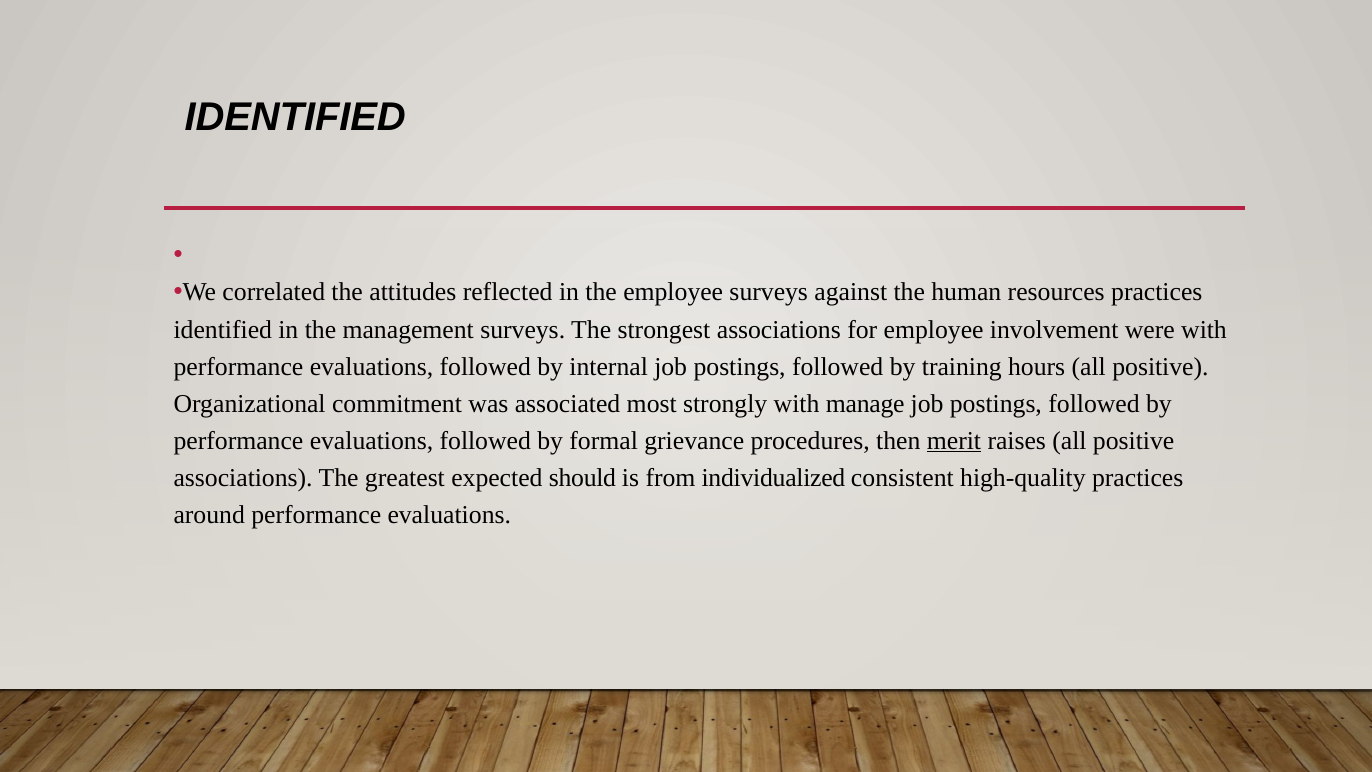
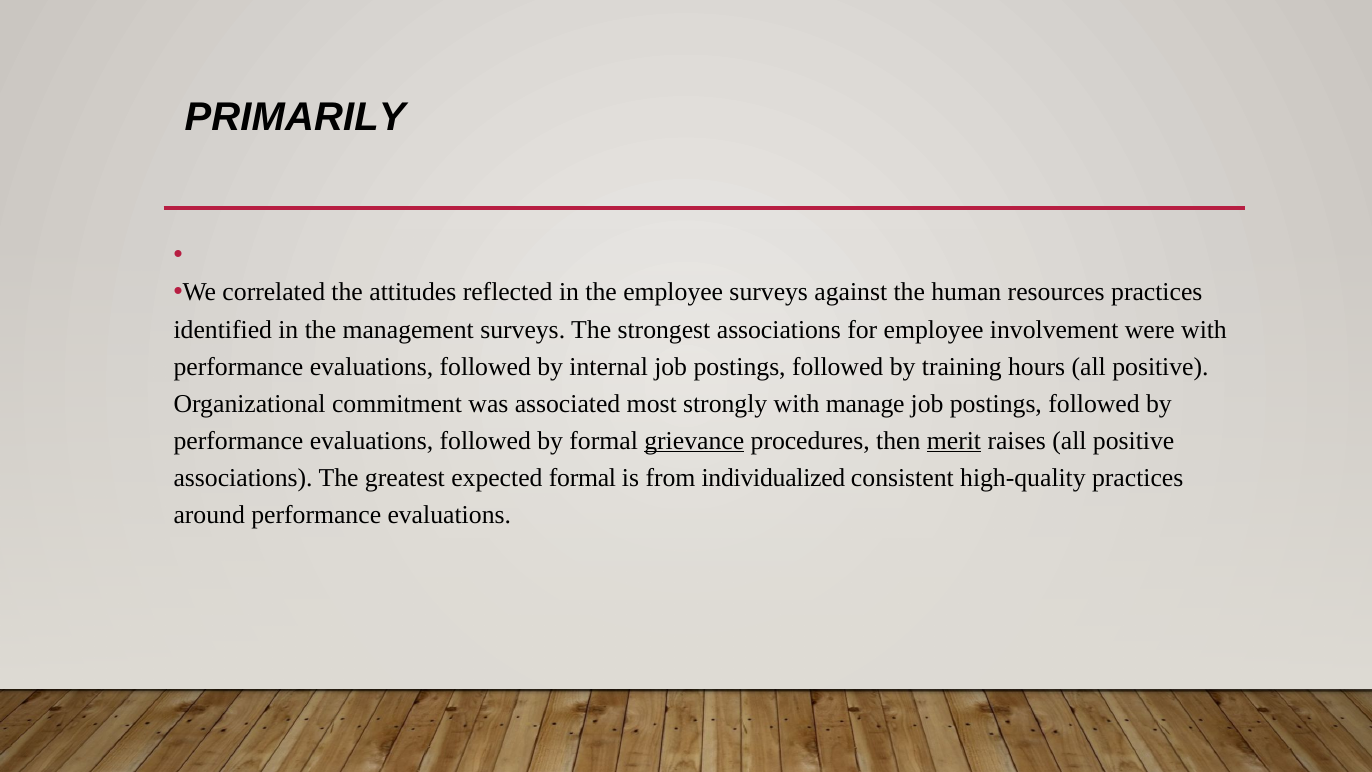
IDENTIFIED: IDENTIFIED -> PRIMARILY (295, 117)
grievance underline: none -> present (694, 440)
expected should: should -> formal (582, 478)
